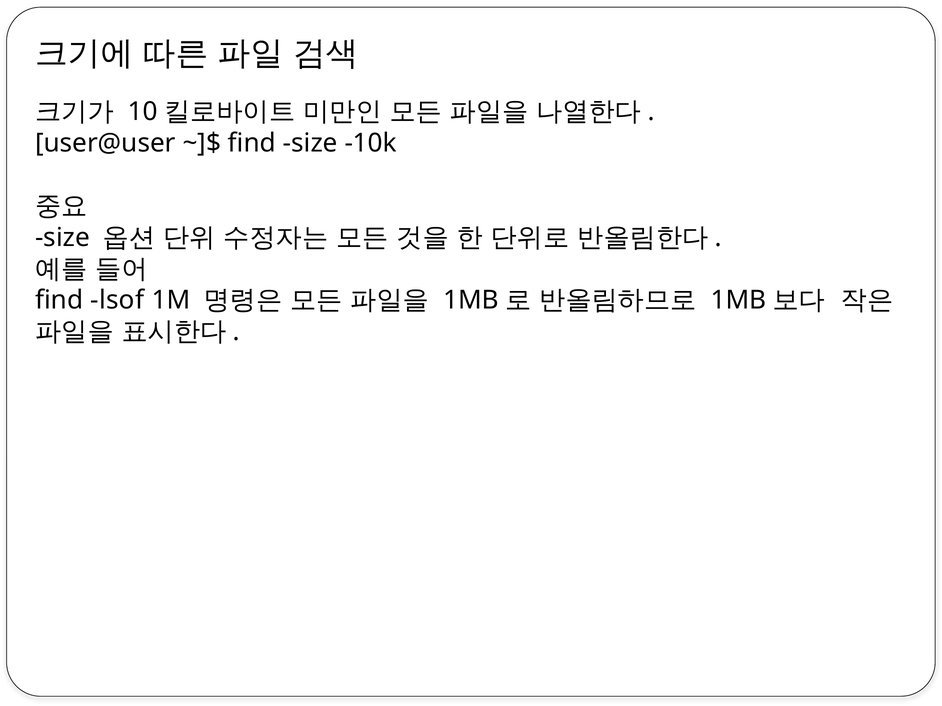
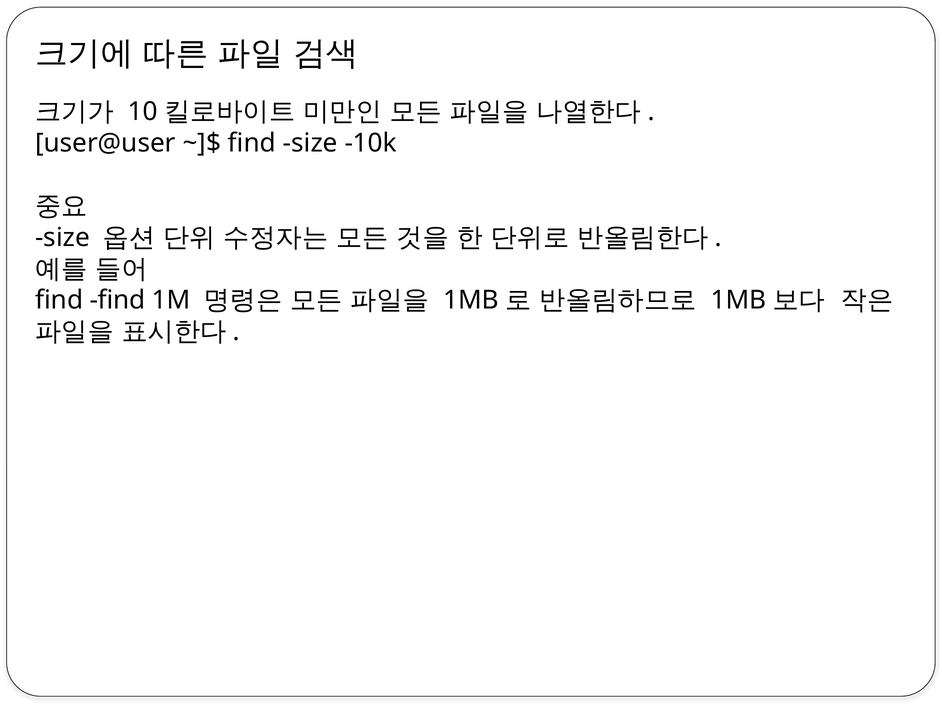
find lsof: lsof -> find (118, 301)
